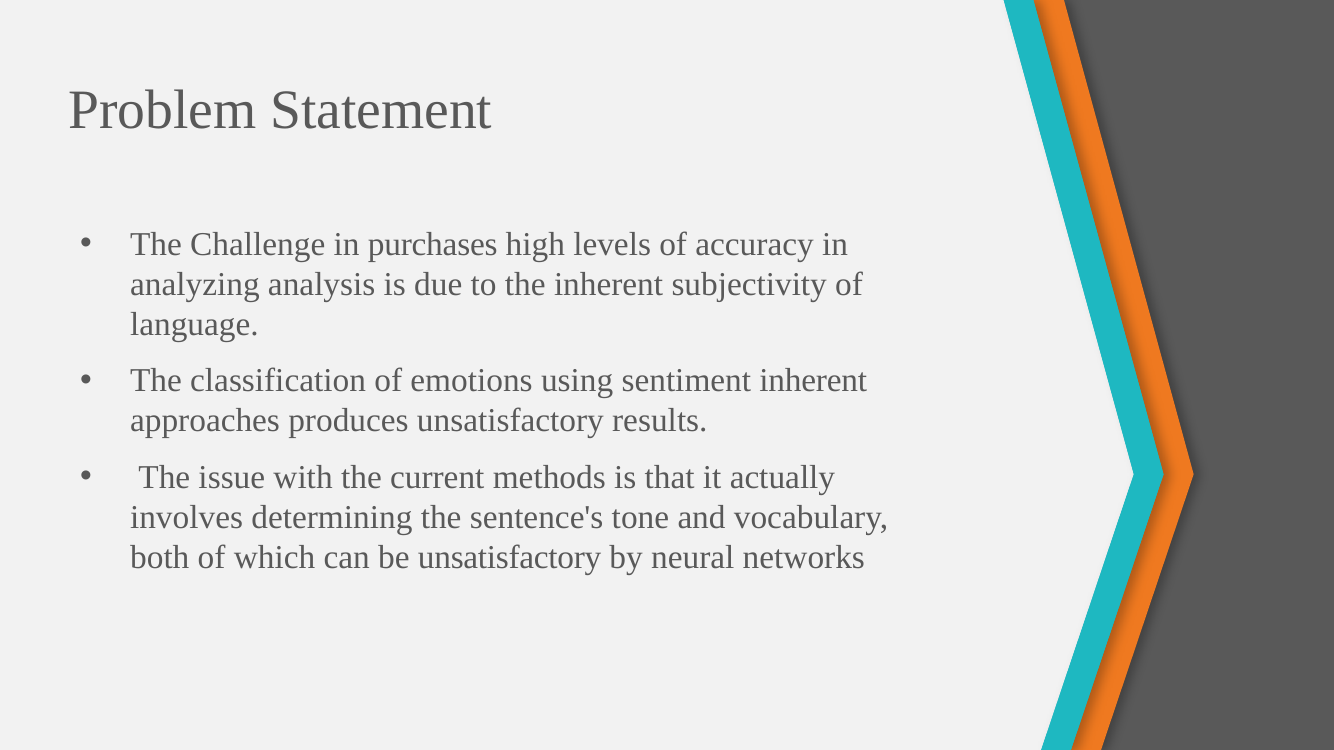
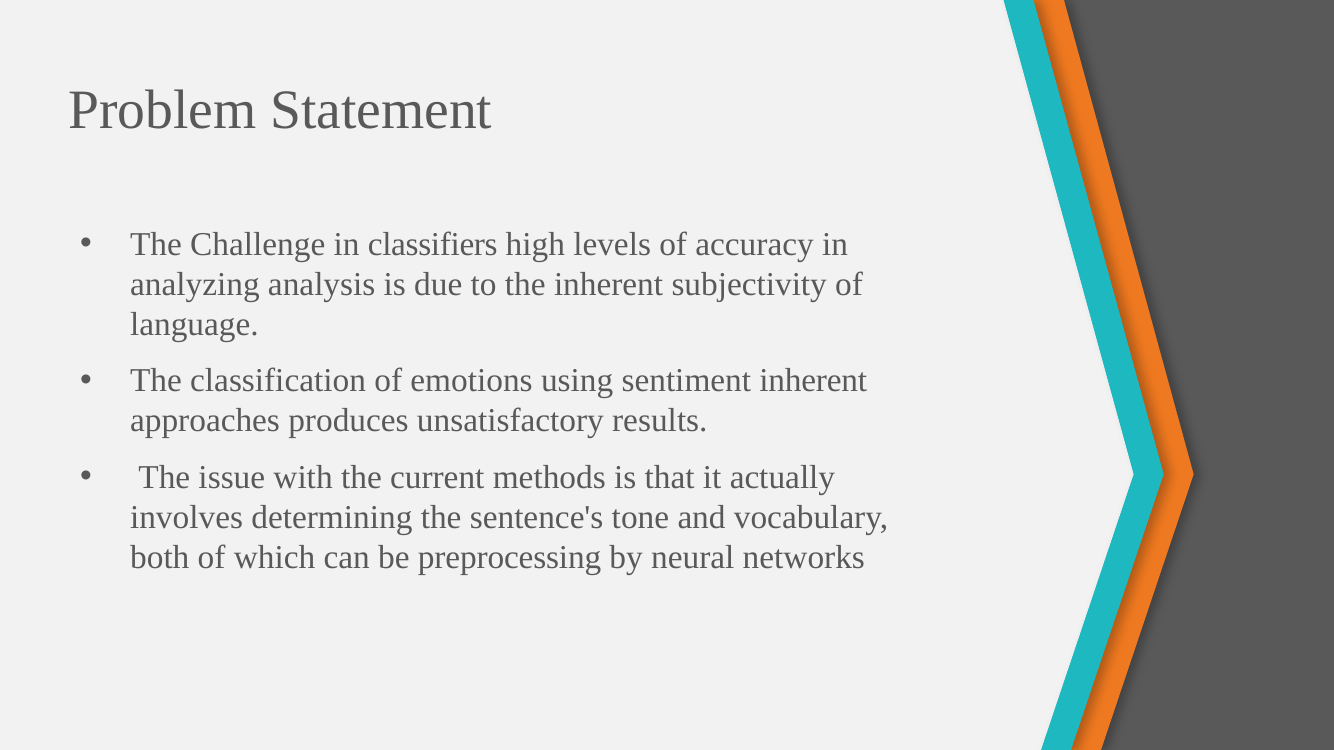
purchases: purchases -> classifiers (433, 244)
be unsatisfactory: unsatisfactory -> preprocessing (510, 558)
